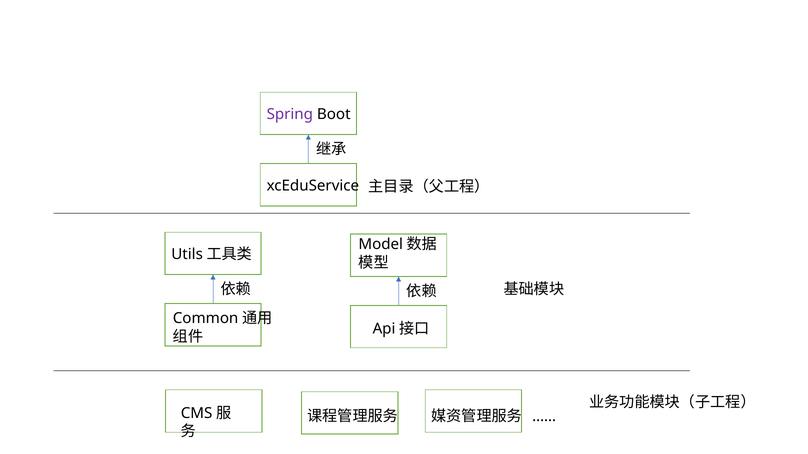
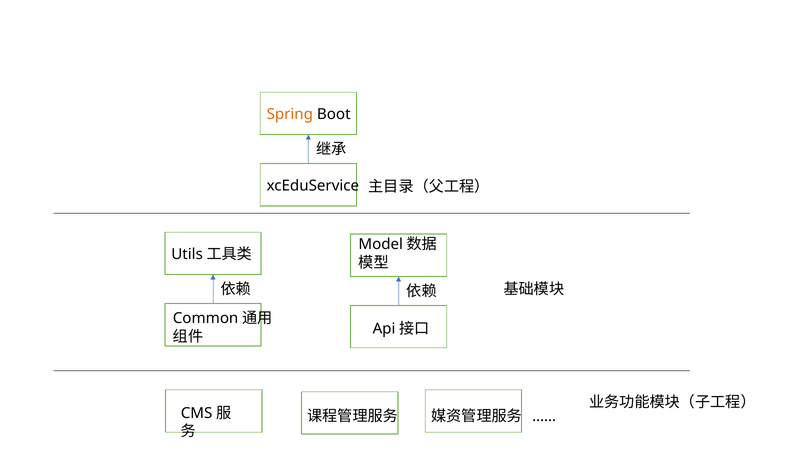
Spring colour: purple -> orange (290, 114)
